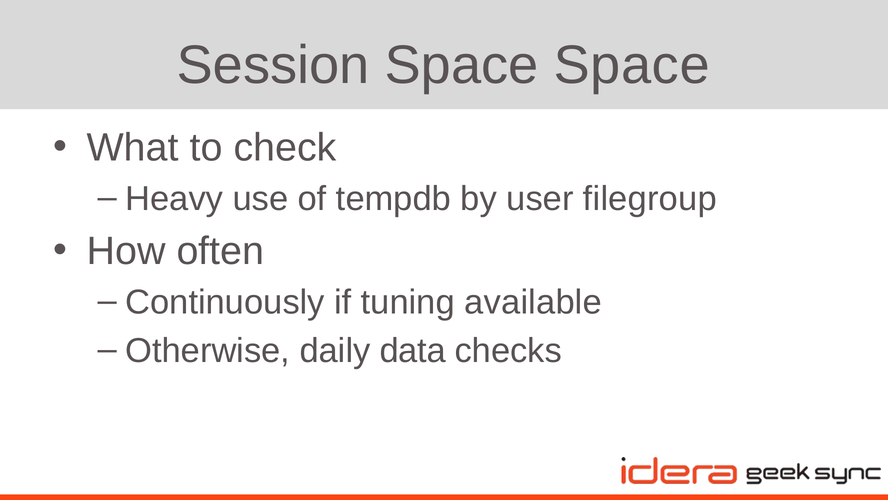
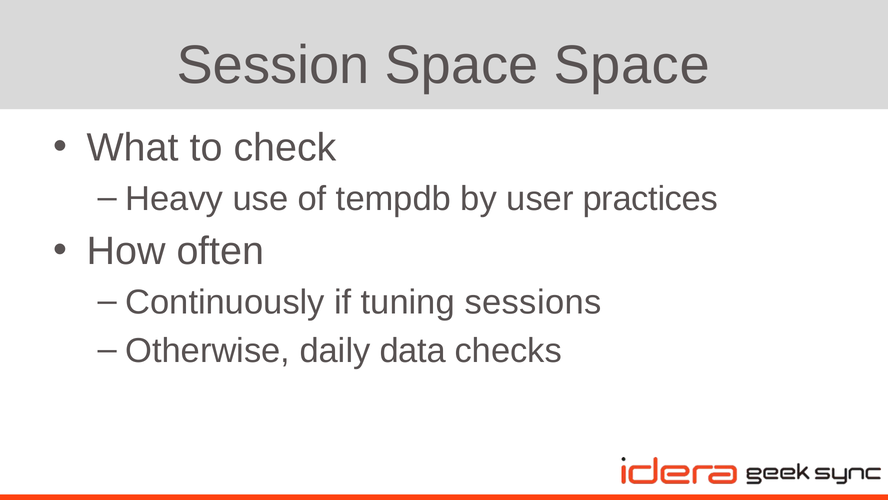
filegroup: filegroup -> practices (650, 198)
available: available -> sessions (533, 302)
